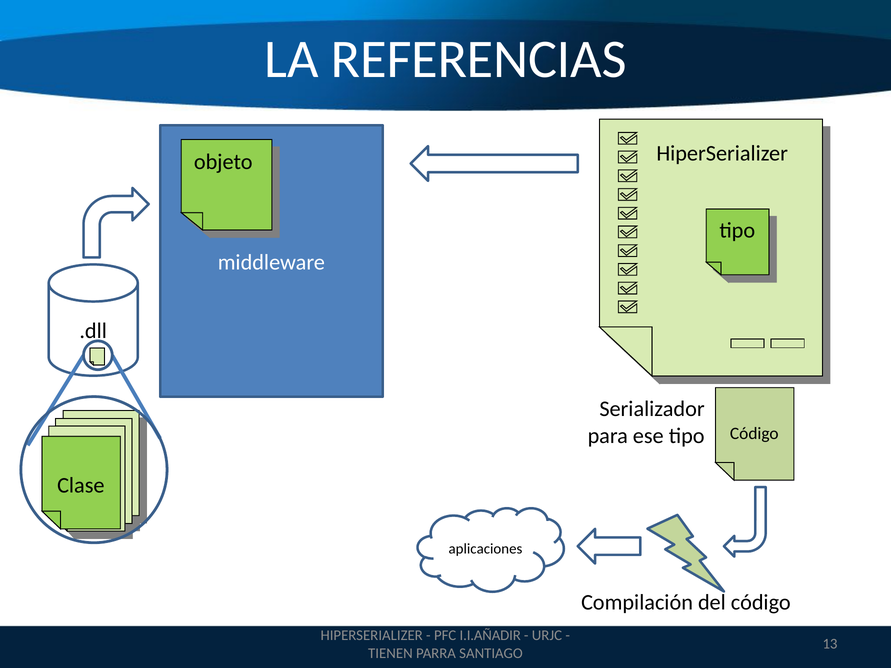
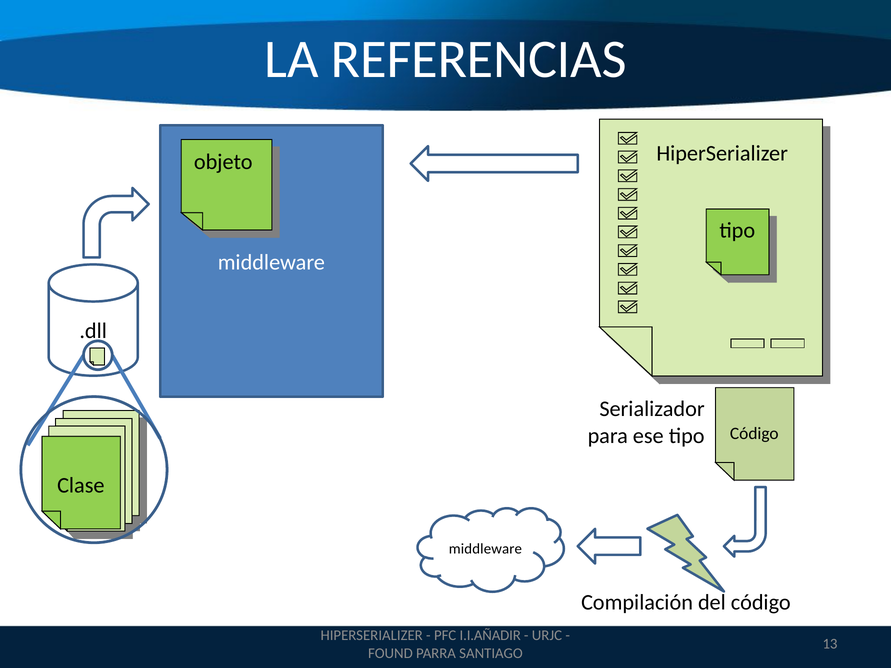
aplicaciones: aplicaciones -> middleware (485, 549)
TIENEN: TIENEN -> FOUND (390, 653)
